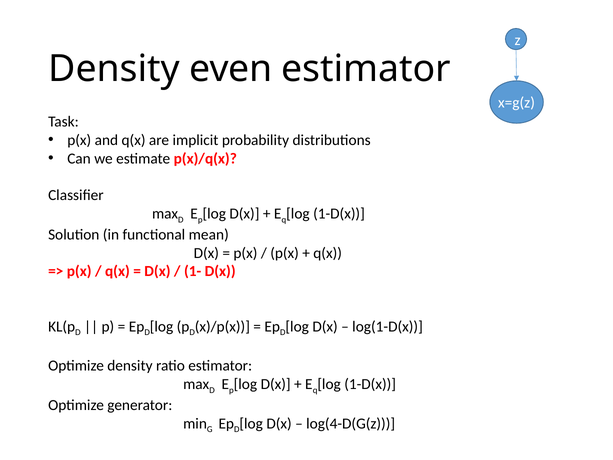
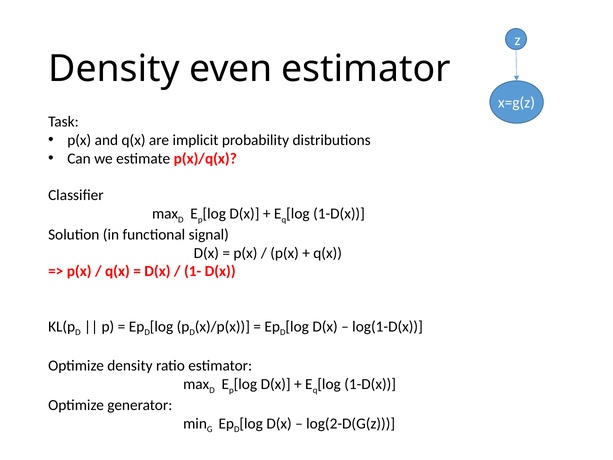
mean: mean -> signal (209, 234)
log(4-D(G(z: log(4-D(G(z -> log(2-D(G(z (351, 423)
